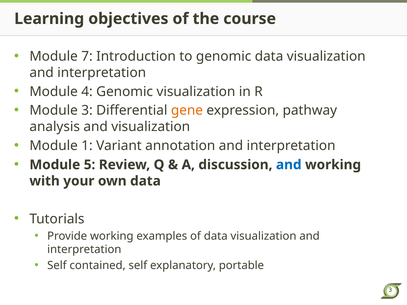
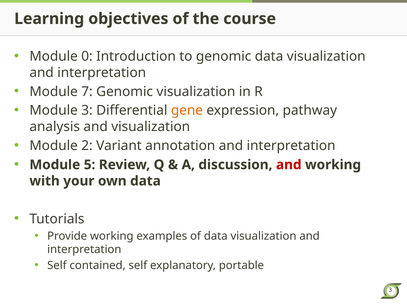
7: 7 -> 0 (87, 56)
4: 4 -> 7 (87, 92)
1: 1 -> 2 (87, 146)
and colour: blue -> red (289, 165)
